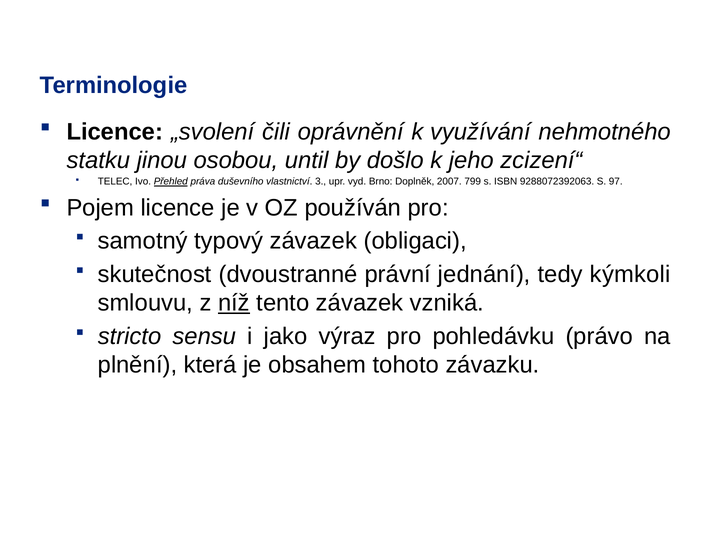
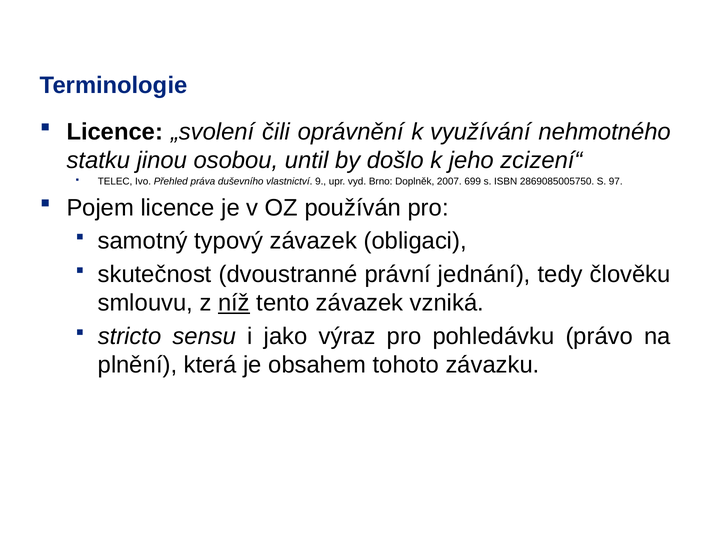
Přehled underline: present -> none (171, 182)
3: 3 -> 9 (321, 182)
799: 799 -> 699 (473, 182)
9288072392063: 9288072392063 -> 2869085005750 (557, 182)
kýmkoli: kýmkoli -> člověku (630, 274)
